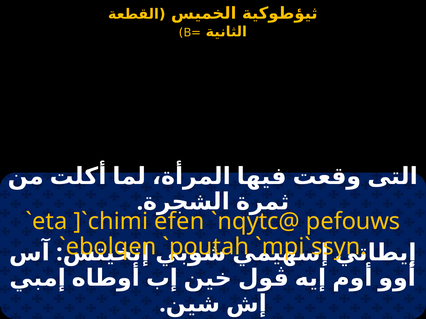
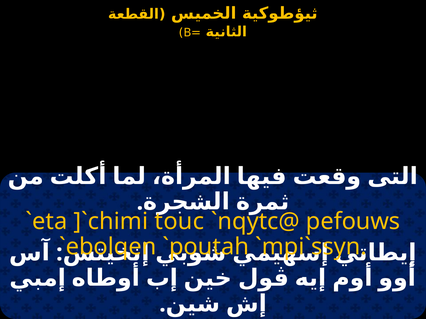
efen: efen -> touc (179, 222)
